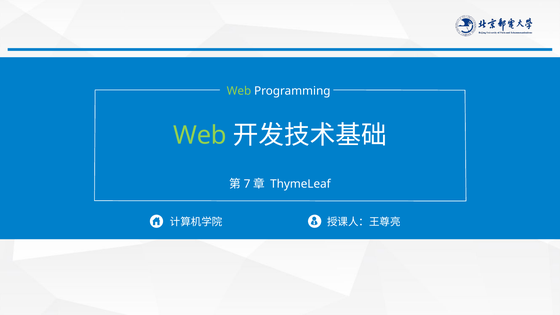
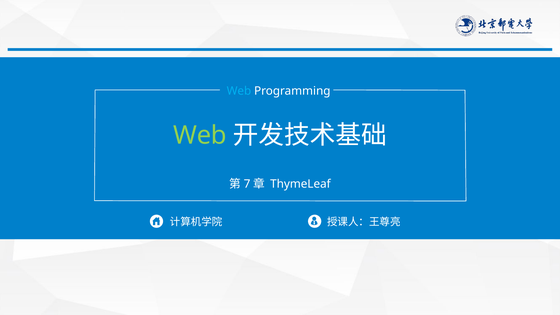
Web colour: light green -> light blue (239, 91)
